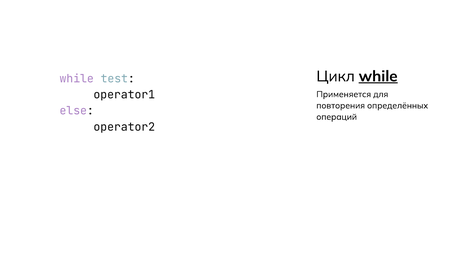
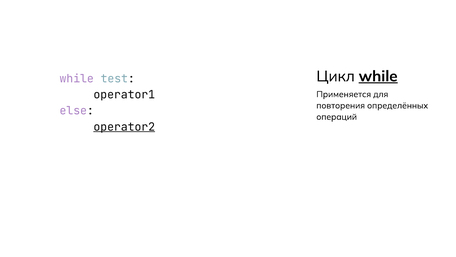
operator2 underline: none -> present (124, 127)
